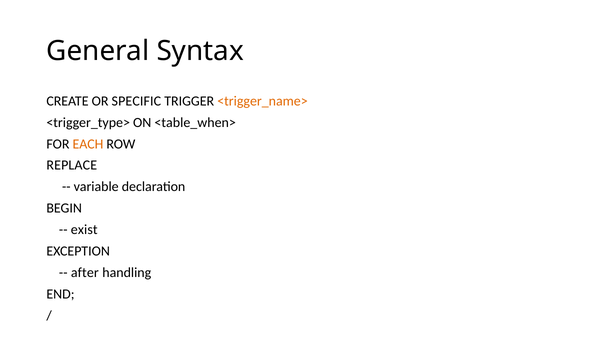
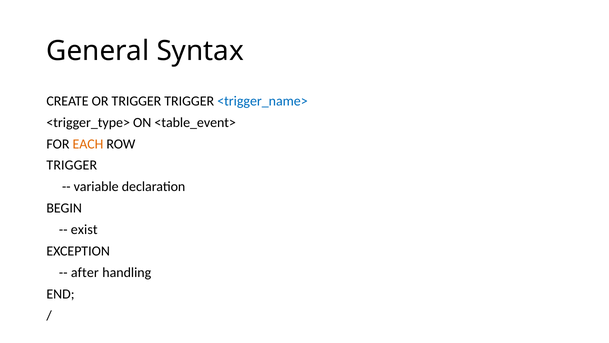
OR SPECIFIC: SPECIFIC -> TRIGGER (136, 101)
<trigger_name> colour: orange -> blue (263, 101)
<table_when>: <table_when> -> <table_event> (195, 122)
REPLACE: REPLACE -> TRIGGER (72, 165)
